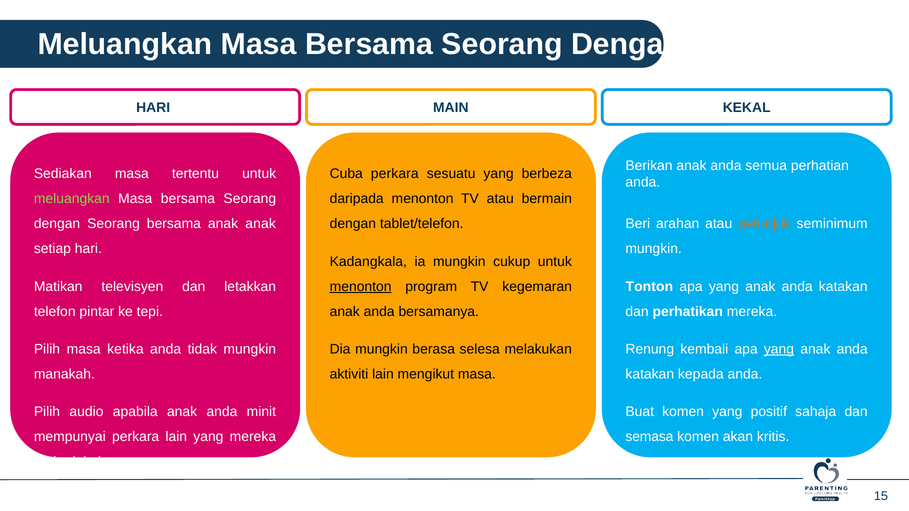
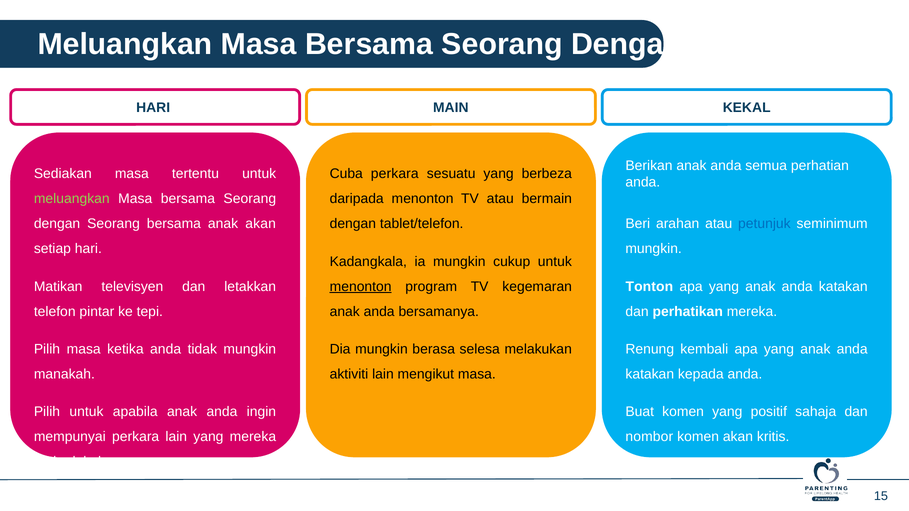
anak anak: anak -> akan (261, 224)
petunjuk colour: orange -> blue (764, 224)
yang underline: present -> none (779, 349)
Pilih audio: audio -> untuk (86, 412)
minit: minit -> ingin (261, 412)
semasa: semasa -> nombor (649, 437)
